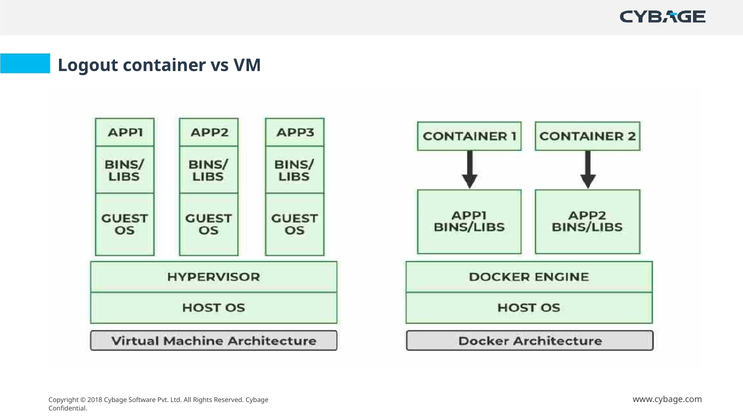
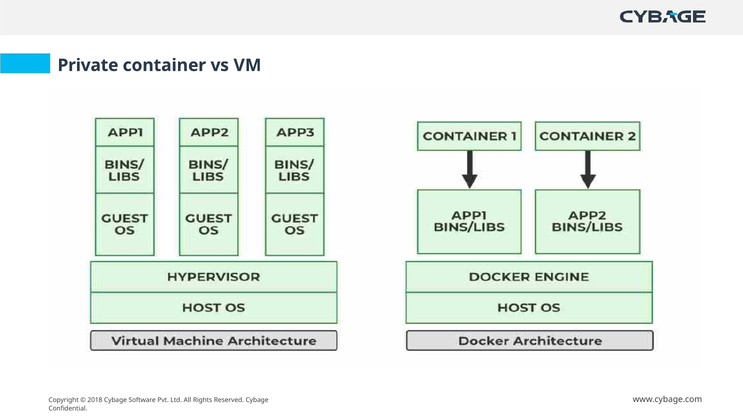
Logout: Logout -> Private (88, 65)
